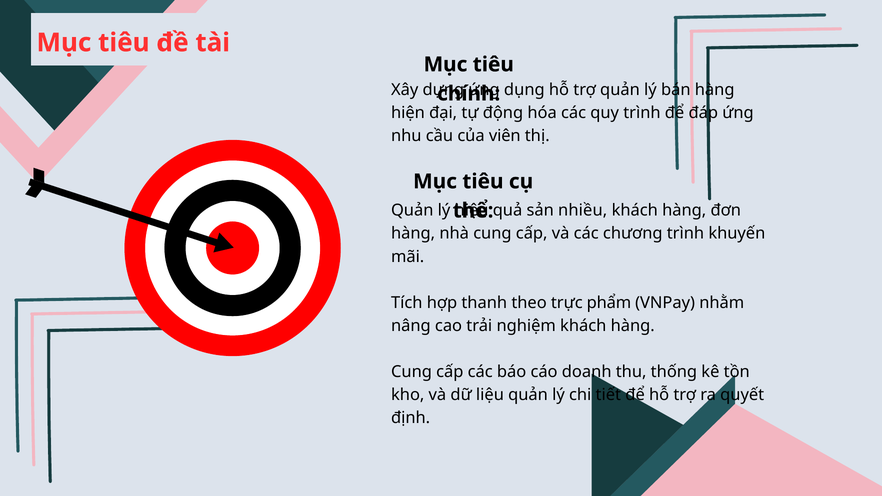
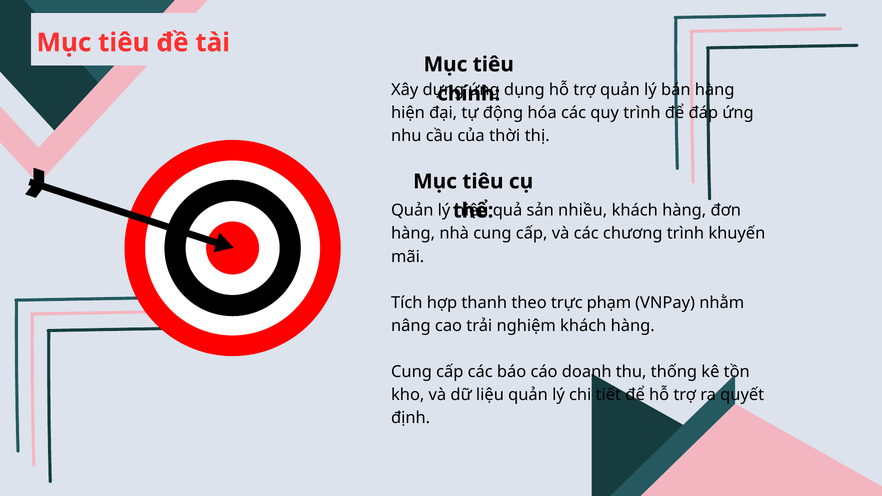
viên: viên -> thời (505, 136)
phẩm: phẩm -> phạm (609, 303)
